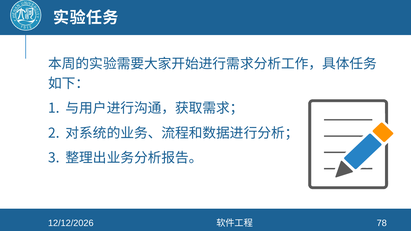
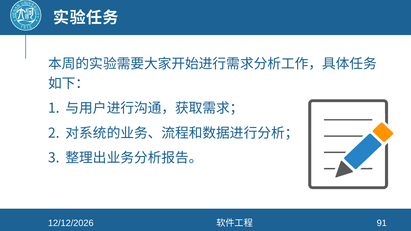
78: 78 -> 91 (382, 223)
